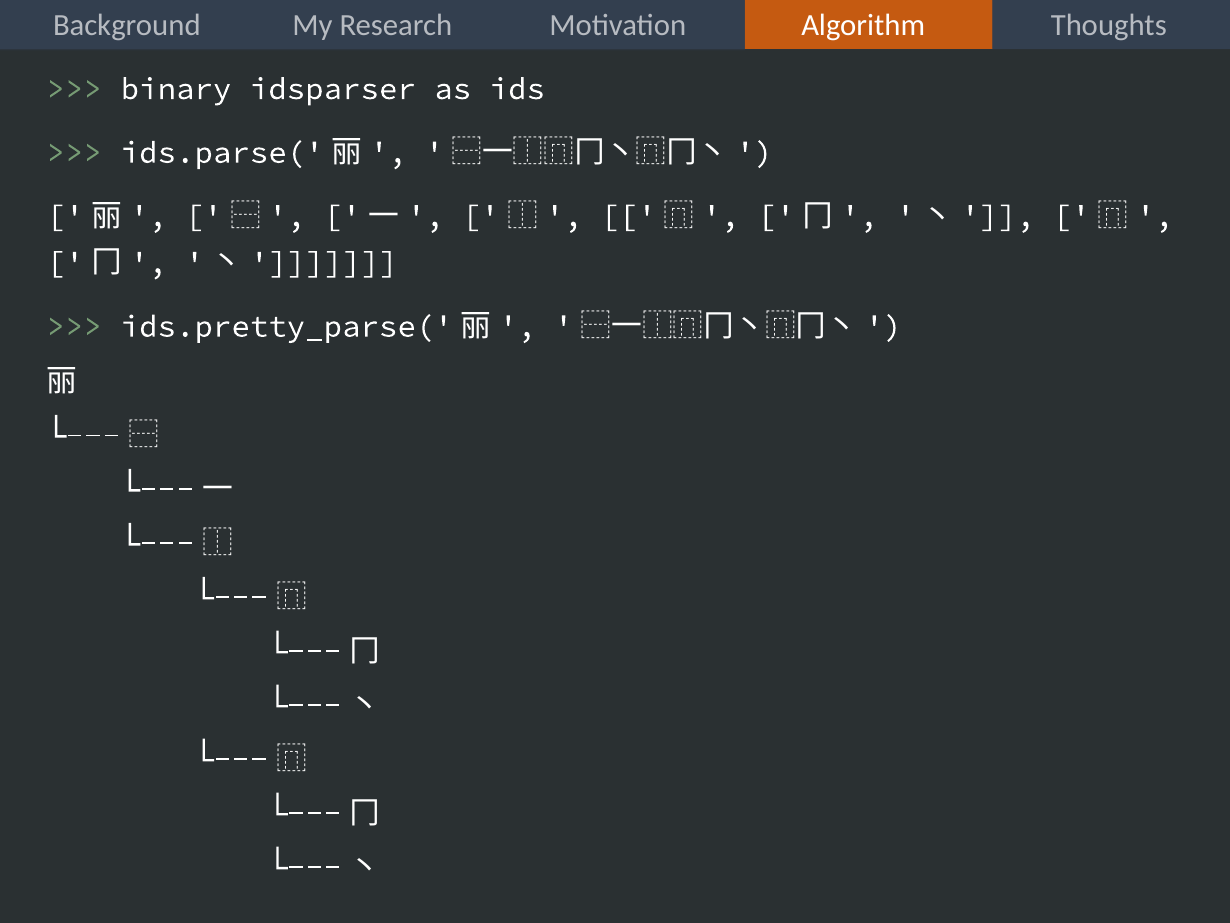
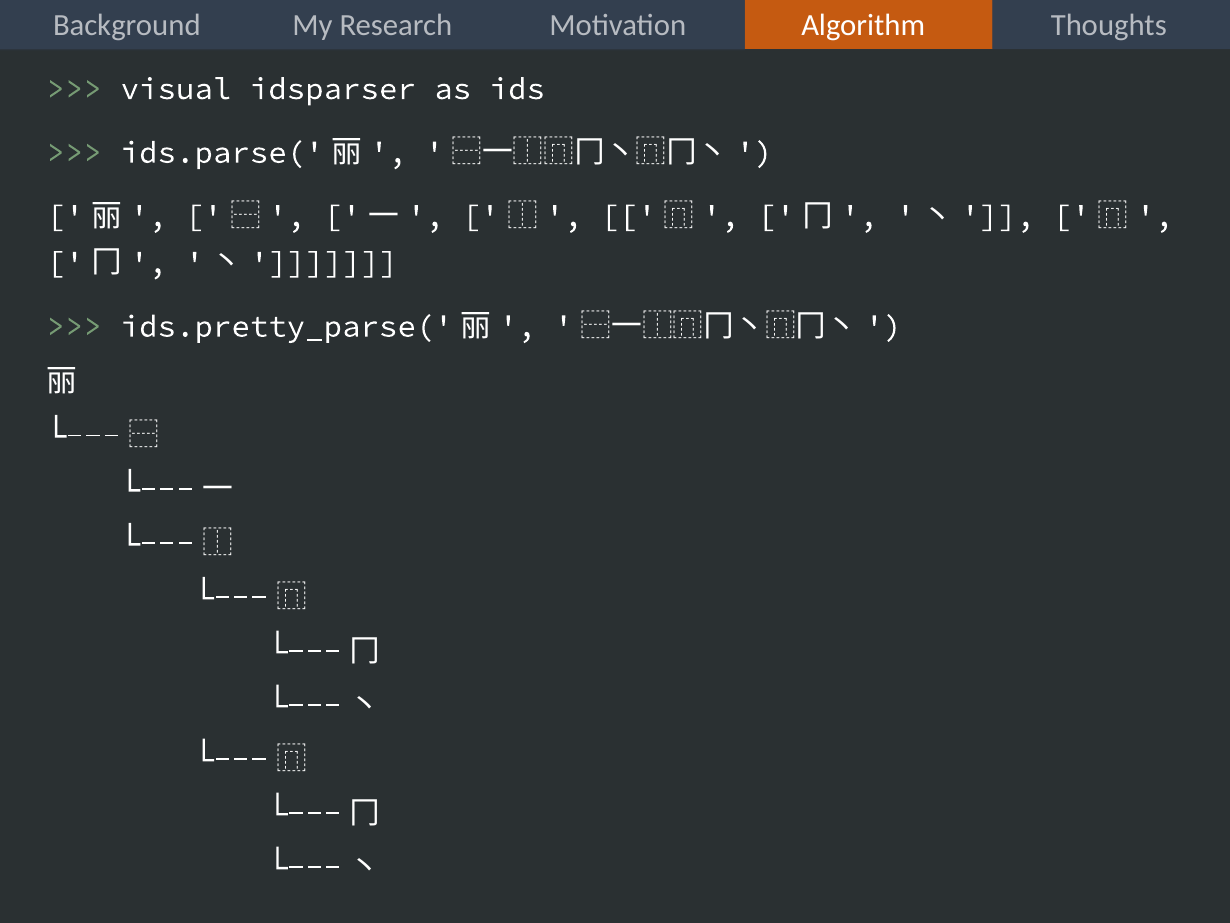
binary: binary -> visual (176, 89)
